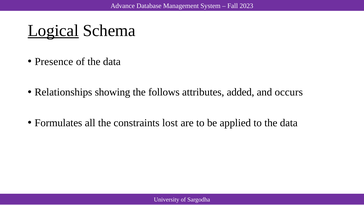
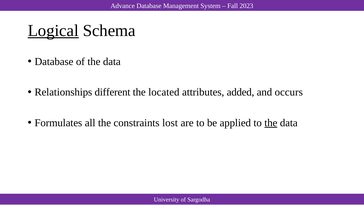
Presence: Presence -> Database (54, 62)
showing: showing -> different (113, 92)
follows: follows -> located (164, 92)
the underline: none -> present (271, 123)
